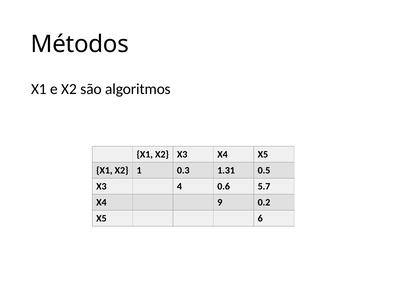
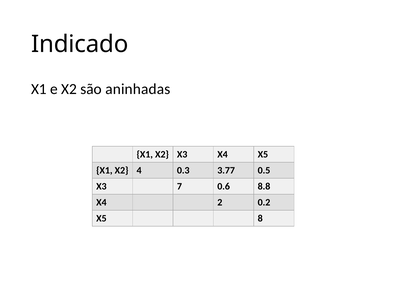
Métodos: Métodos -> Indicado (80, 44)
algoritmos: algoritmos -> aninhadas (138, 89)
1: 1 -> 4 (139, 170)
1.31: 1.31 -> 3.77 (226, 170)
4: 4 -> 7 (179, 186)
5.7: 5.7 -> 8.8 (264, 186)
9: 9 -> 2 (220, 202)
6: 6 -> 8 (260, 218)
